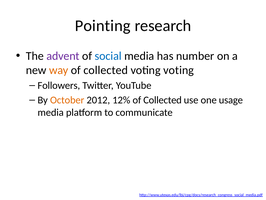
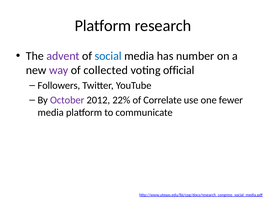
Pointing: Pointing -> Platform (103, 26)
way colour: orange -> purple (59, 70)
voting voting: voting -> official (179, 70)
October colour: orange -> purple (67, 100)
12%: 12% -> 22% (121, 100)
Collected: Collected -> Correlate (163, 100)
usage: usage -> fewer (231, 100)
